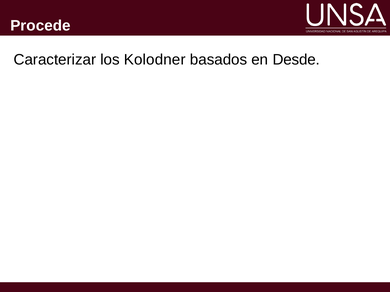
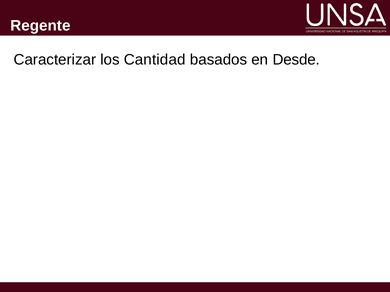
Procede: Procede -> Regente (40, 26)
Kolodner: Kolodner -> Cantidad (155, 60)
